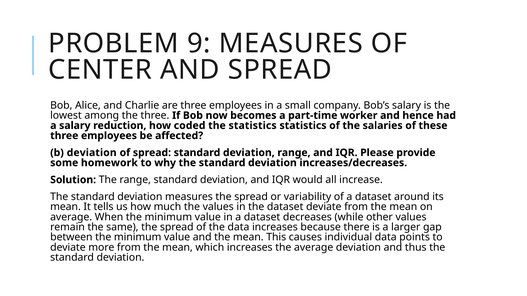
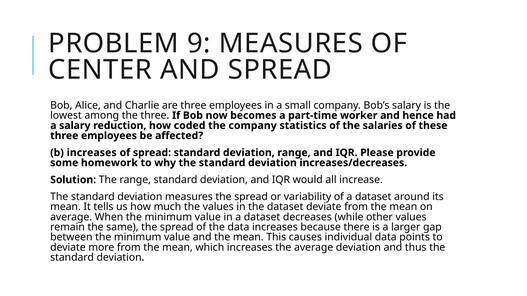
the statistics: statistics -> company (253, 126)
b deviation: deviation -> increases (92, 153)
